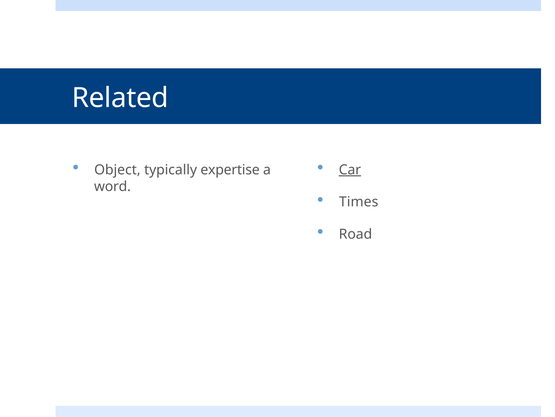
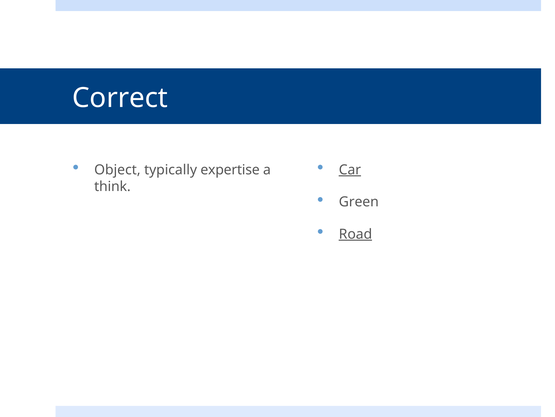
Related: Related -> Correct (120, 98)
word: word -> think (112, 186)
Times: Times -> Green (359, 202)
Road underline: none -> present (355, 234)
